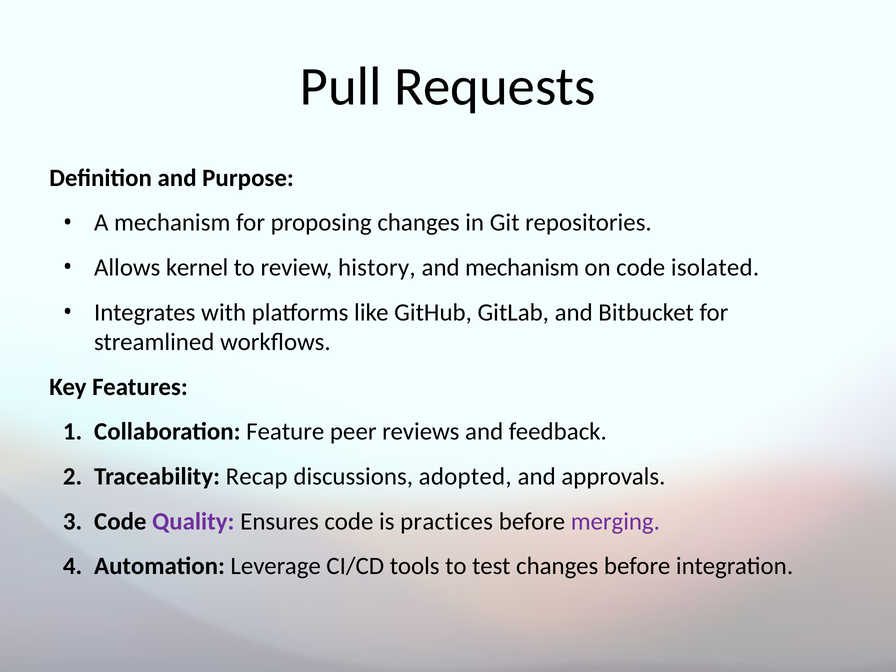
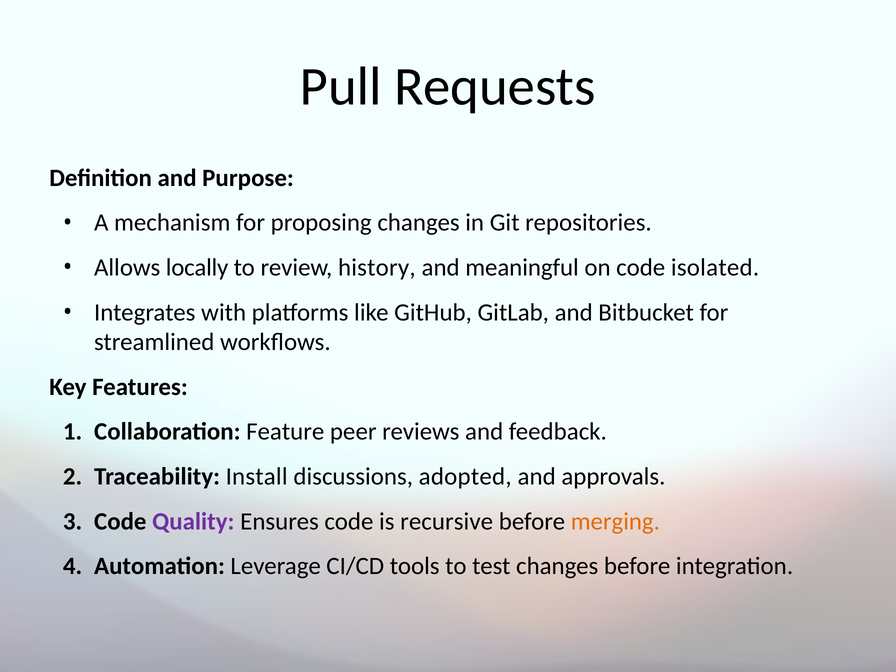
kernel: kernel -> locally (197, 267)
and mechanism: mechanism -> meaningful (522, 267)
Recap: Recap -> Install (257, 477)
practices: practices -> recursive (447, 521)
merging colour: purple -> orange (615, 521)
